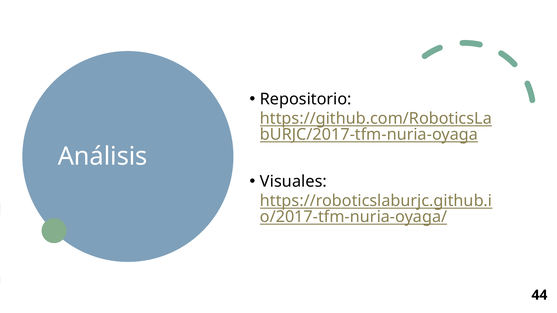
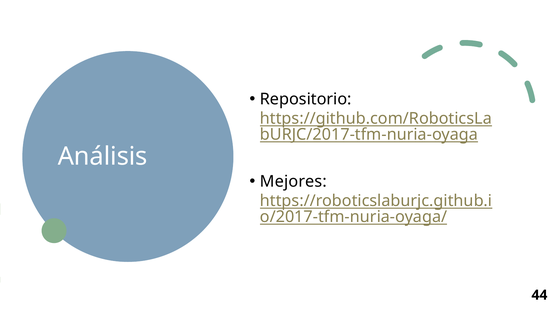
Visuales: Visuales -> Mejores (293, 182)
